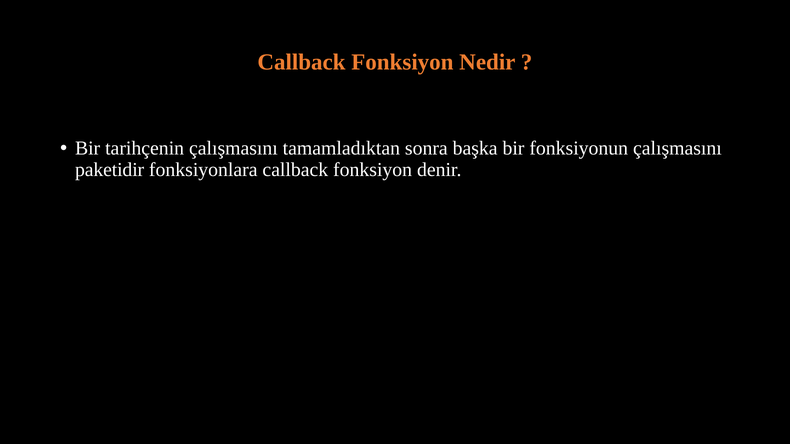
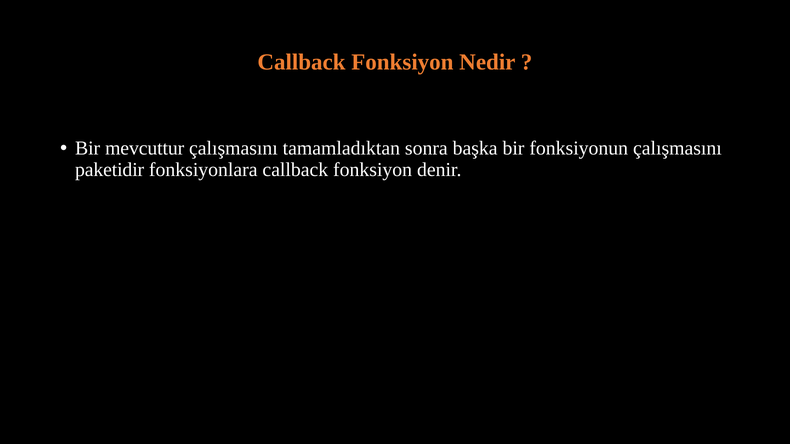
tarihçenin: tarihçenin -> mevcuttur (145, 148)
